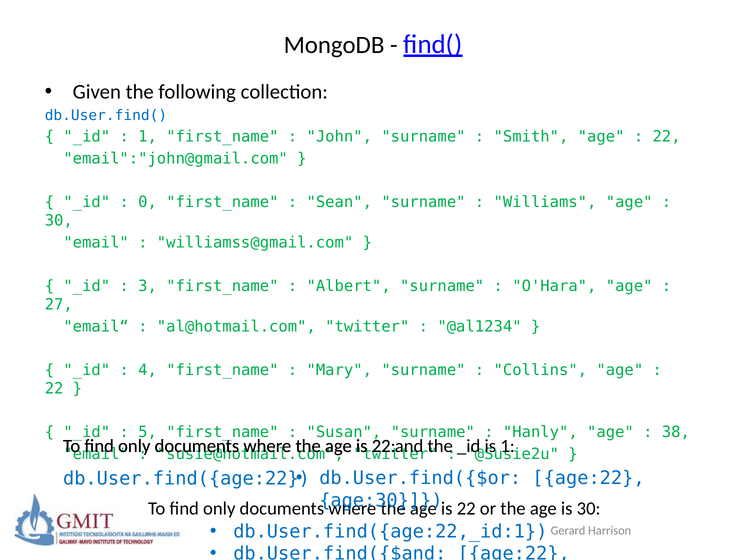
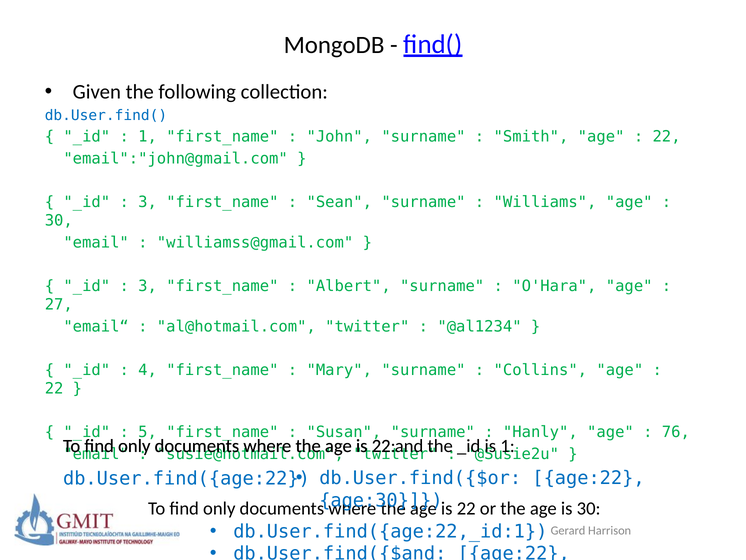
0: 0 -> 3 (148, 202)
38: 38 -> 76 (676, 432)
